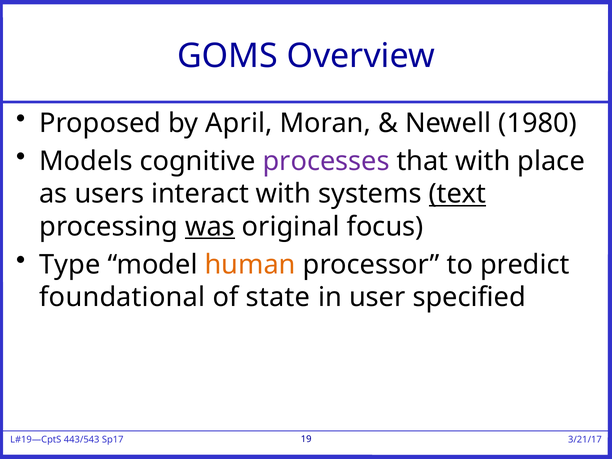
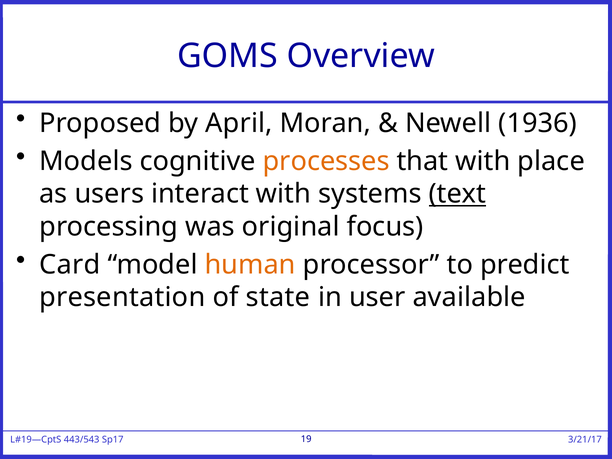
1980: 1980 -> 1936 (538, 123)
processes colour: purple -> orange (326, 161)
was underline: present -> none (210, 227)
Type: Type -> Card (70, 265)
foundational: foundational -> presentation (122, 297)
specified: specified -> available (469, 297)
